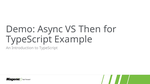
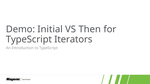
Async: Async -> Initial (50, 29)
Example: Example -> Iterators (73, 40)
